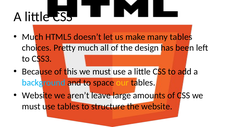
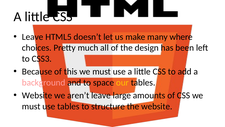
Much: Much -> Leave (33, 37)
many tables: tables -> where (181, 37)
background colour: light blue -> pink (44, 82)
